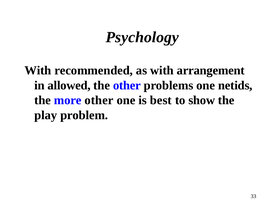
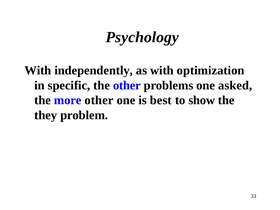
recommended: recommended -> independently (94, 70)
arrangement: arrangement -> optimization (211, 70)
allowed: allowed -> specific (69, 85)
netids: netids -> asked (235, 85)
play: play -> they (46, 115)
